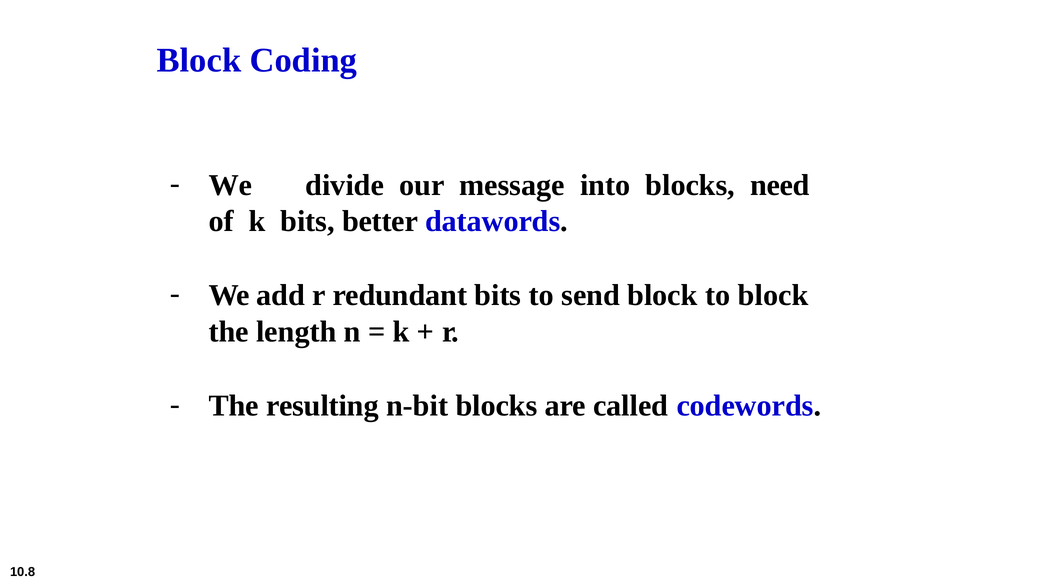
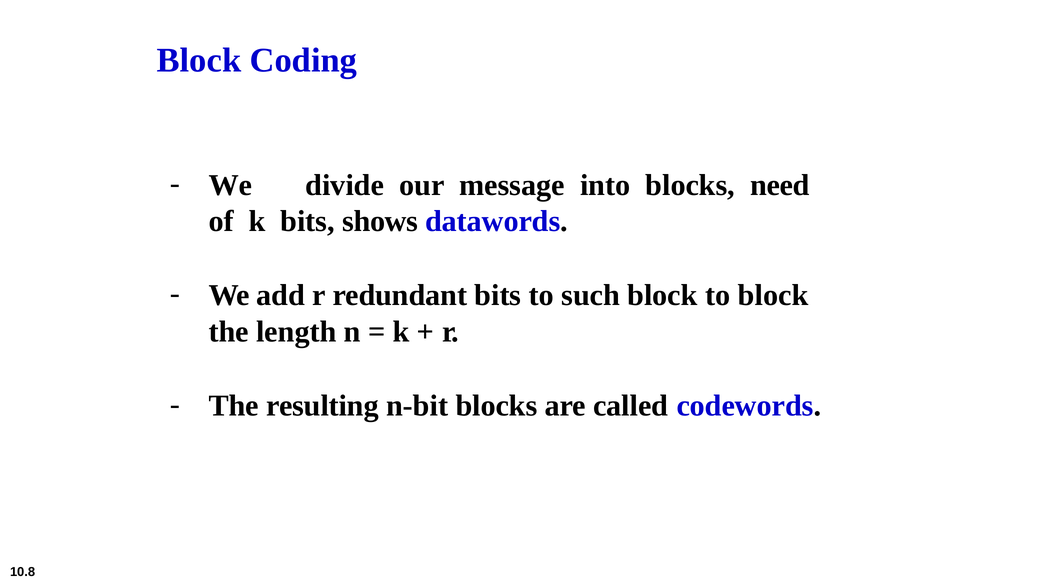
better: better -> shows (380, 221)
send: send -> such (591, 296)
